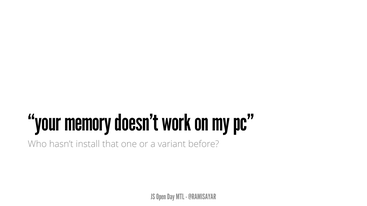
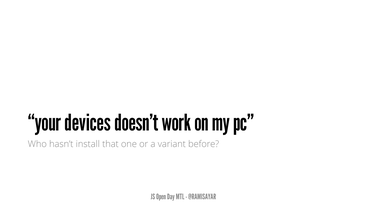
memory: memory -> devices (88, 123)
